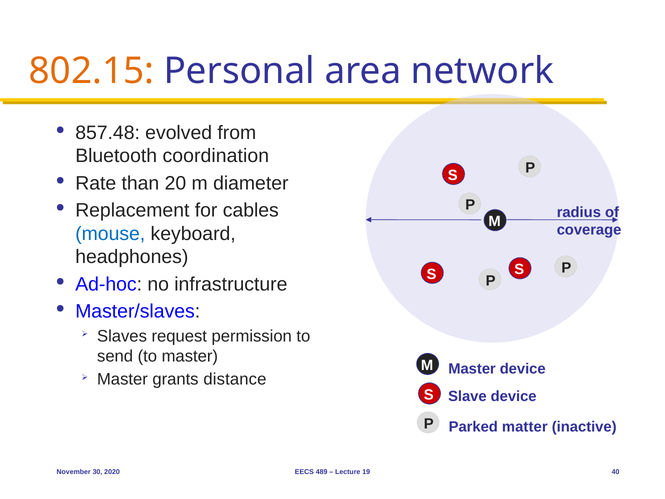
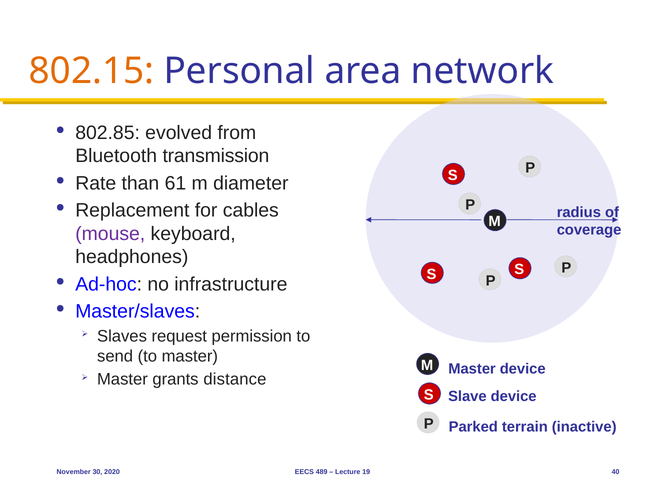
857.48: 857.48 -> 802.85 (108, 133)
coordination: coordination -> transmission (216, 156)
20: 20 -> 61 (175, 183)
mouse colour: blue -> purple (110, 234)
matter: matter -> terrain (525, 427)
